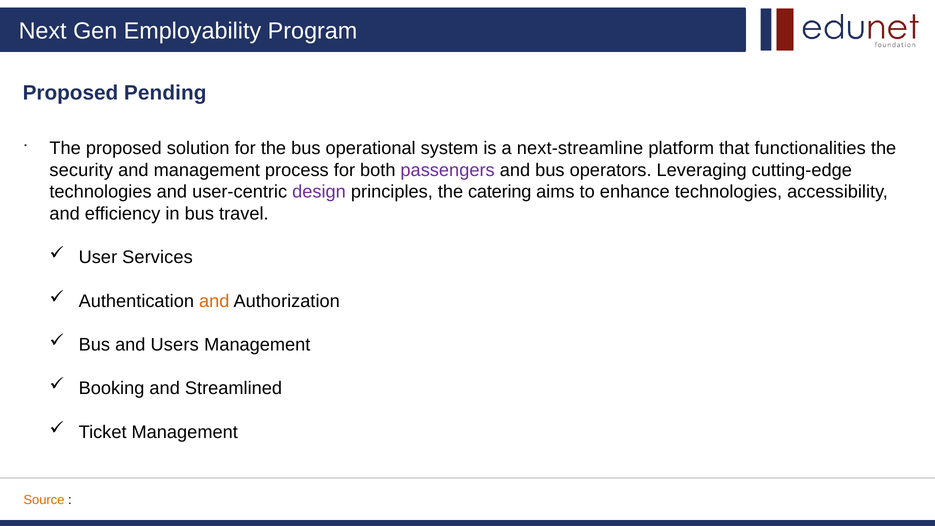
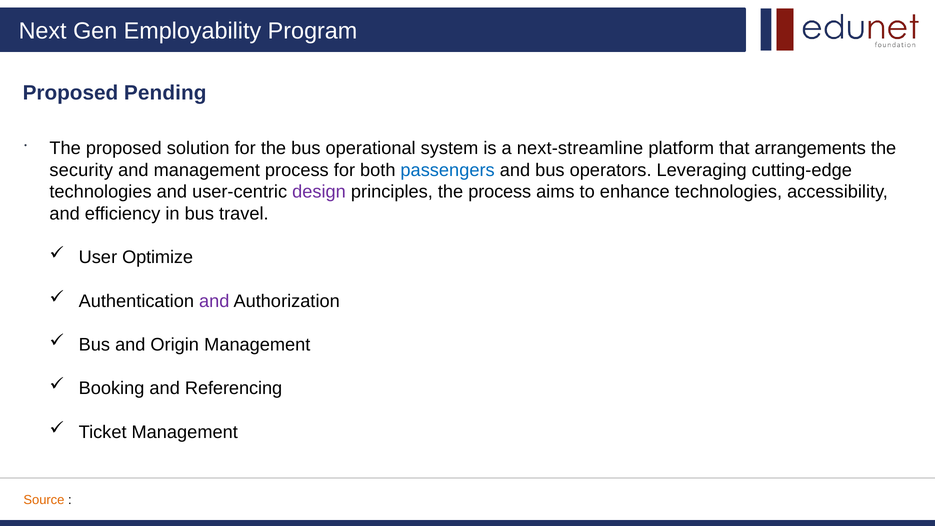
functionalities: functionalities -> arrangements (810, 148)
passengers colour: purple -> blue (448, 170)
the catering: catering -> process (500, 192)
Services: Services -> Optimize (158, 257)
and colour: orange -> purple (214, 301)
Users: Users -> Origin (175, 345)
Streamlined: Streamlined -> Referencing (234, 388)
